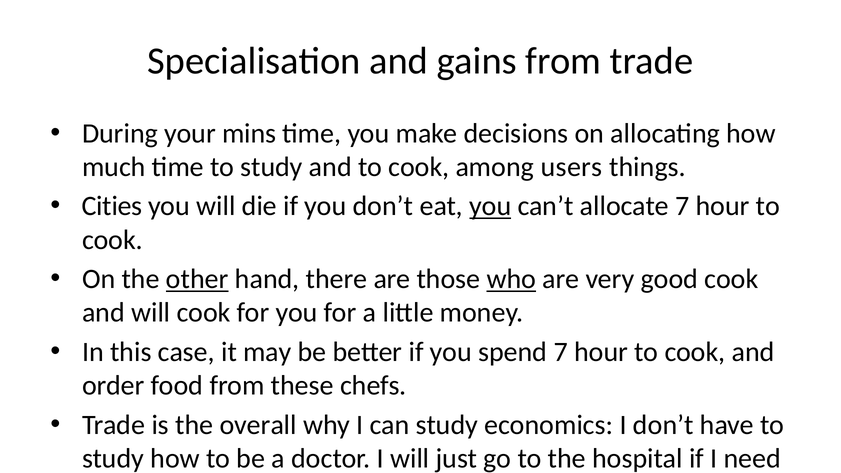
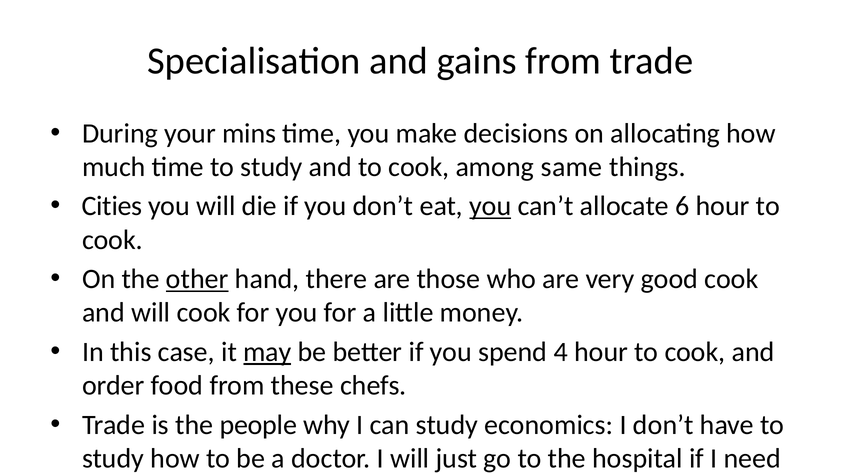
users: users -> same (572, 167)
allocate 7: 7 -> 6 (682, 206)
who underline: present -> none (511, 279)
may underline: none -> present (267, 352)
spend 7: 7 -> 4 (561, 352)
overall: overall -> people (258, 425)
